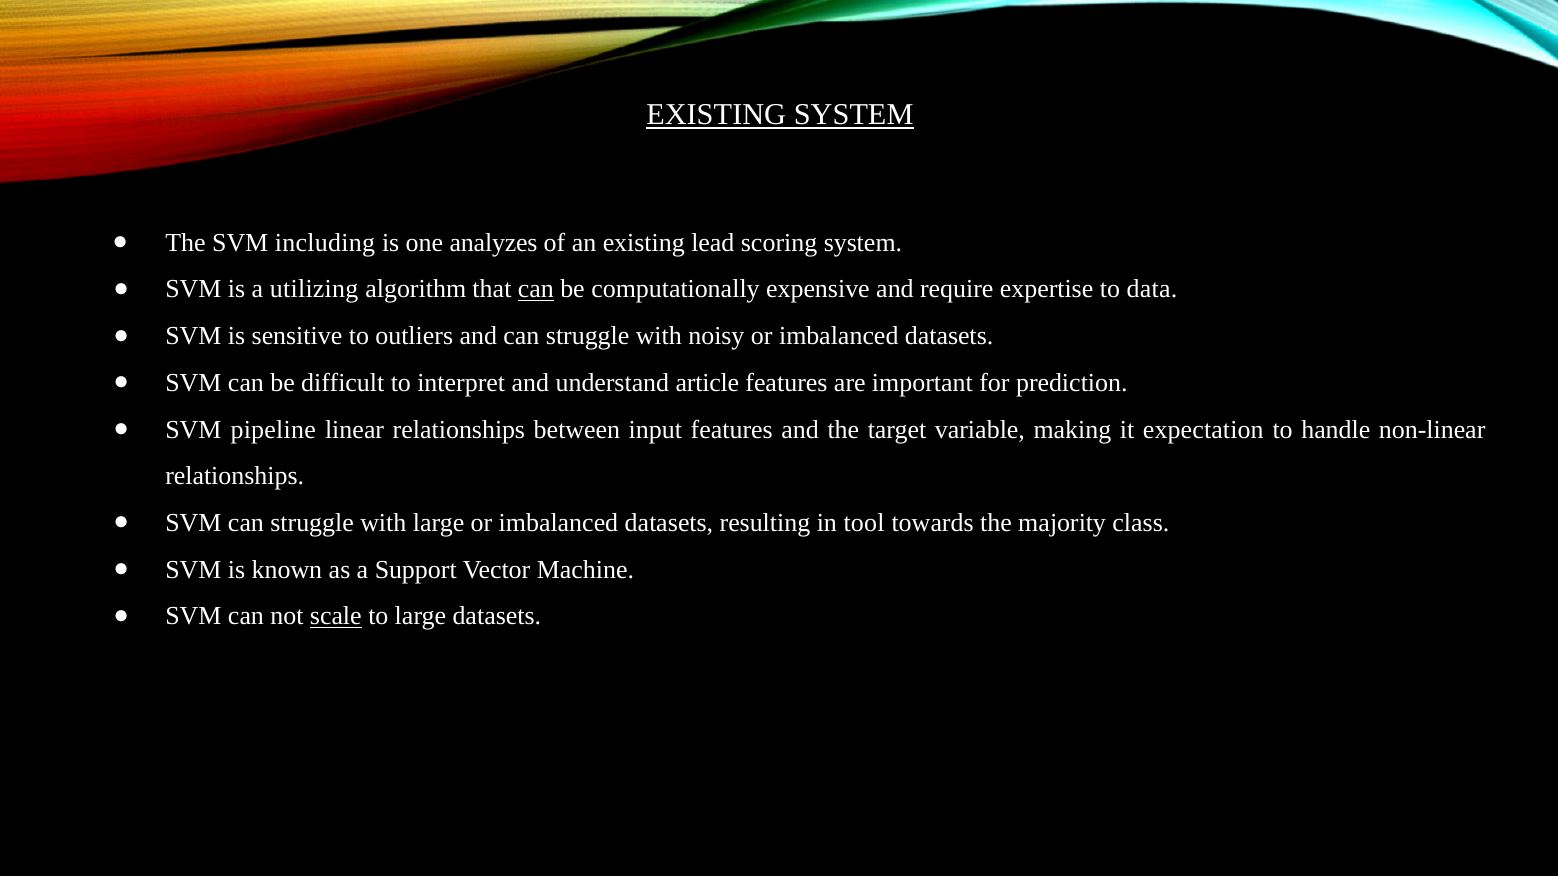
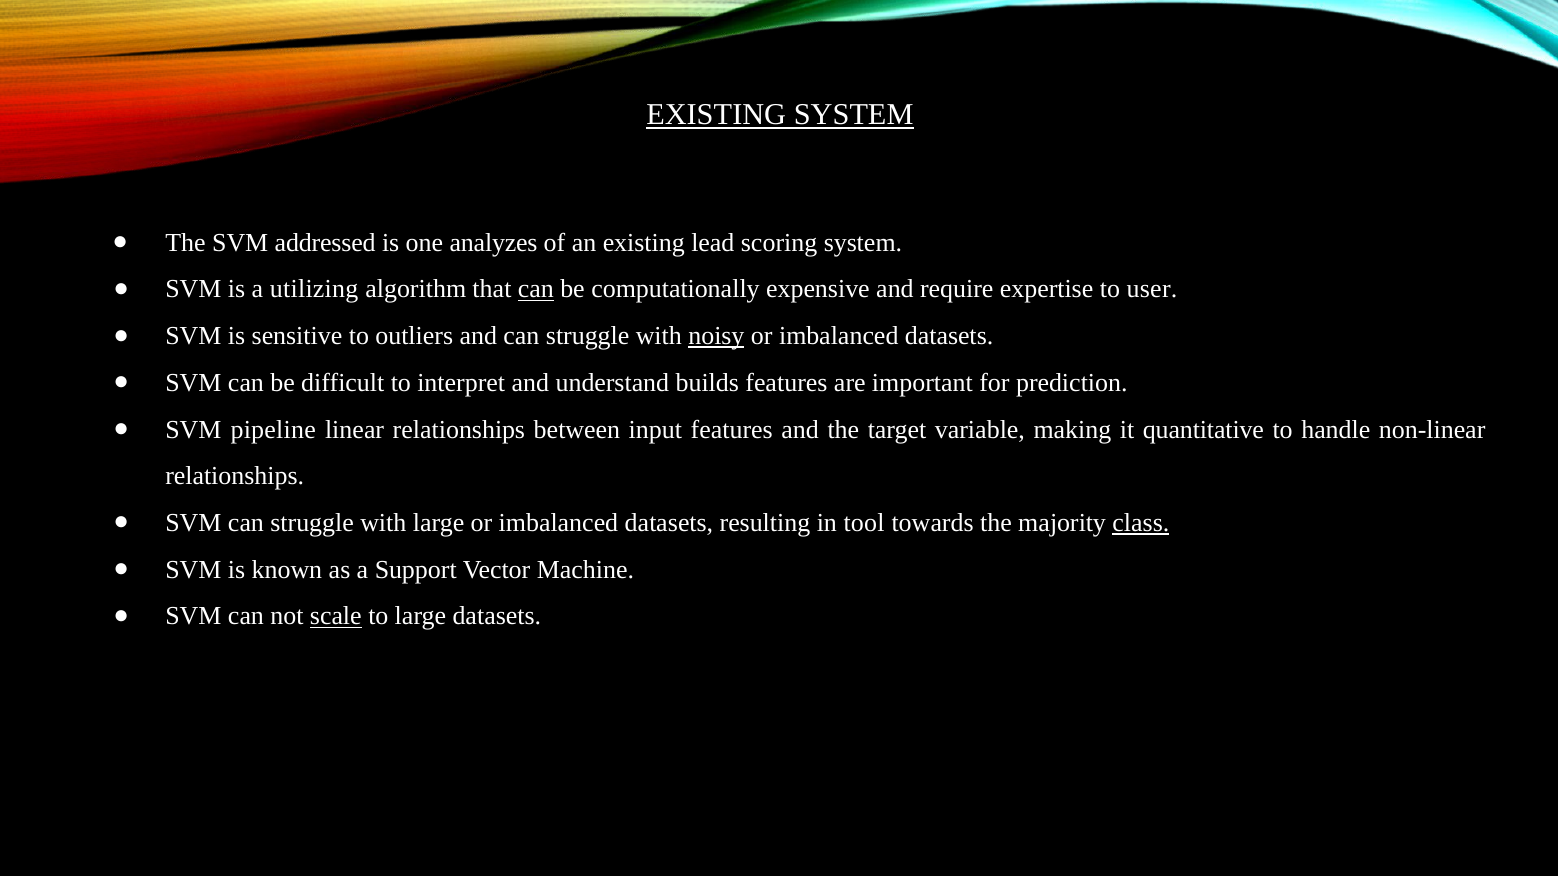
including: including -> addressed (325, 243)
data: data -> user (1152, 289)
noisy underline: none -> present (716, 336)
article: article -> builds (707, 383)
expectation: expectation -> quantitative (1203, 430)
class underline: none -> present (1141, 523)
